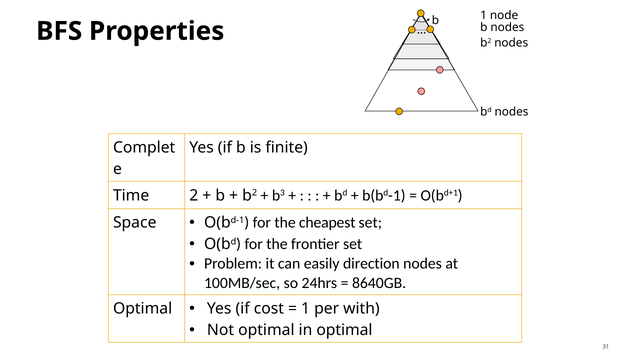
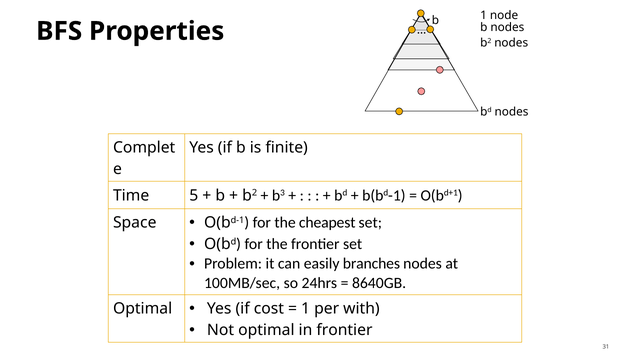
2: 2 -> 5 (194, 195)
direction: direction -> branches (371, 264)
in optimal: optimal -> frontier (344, 330)
